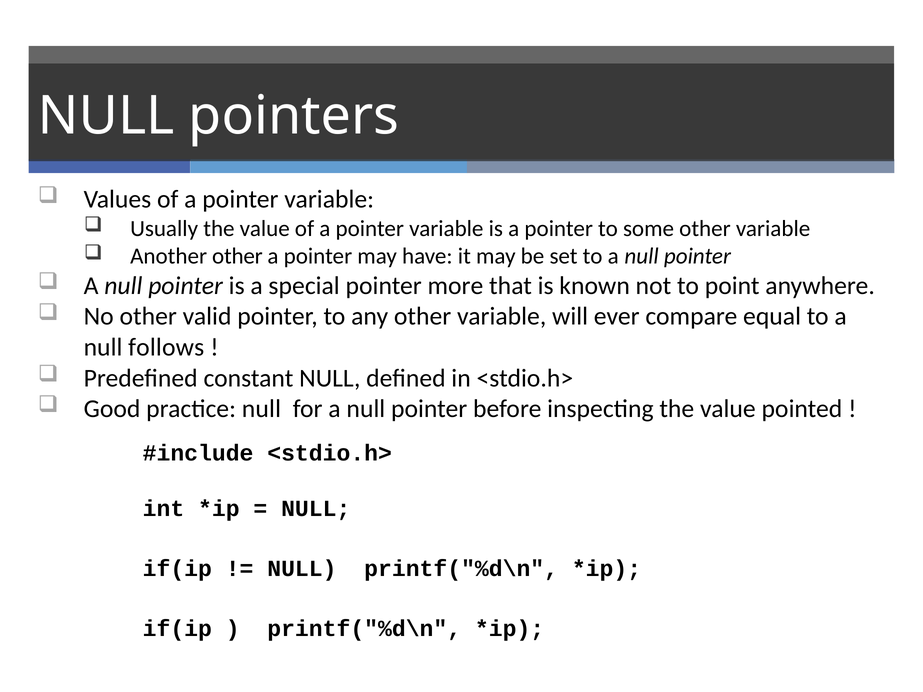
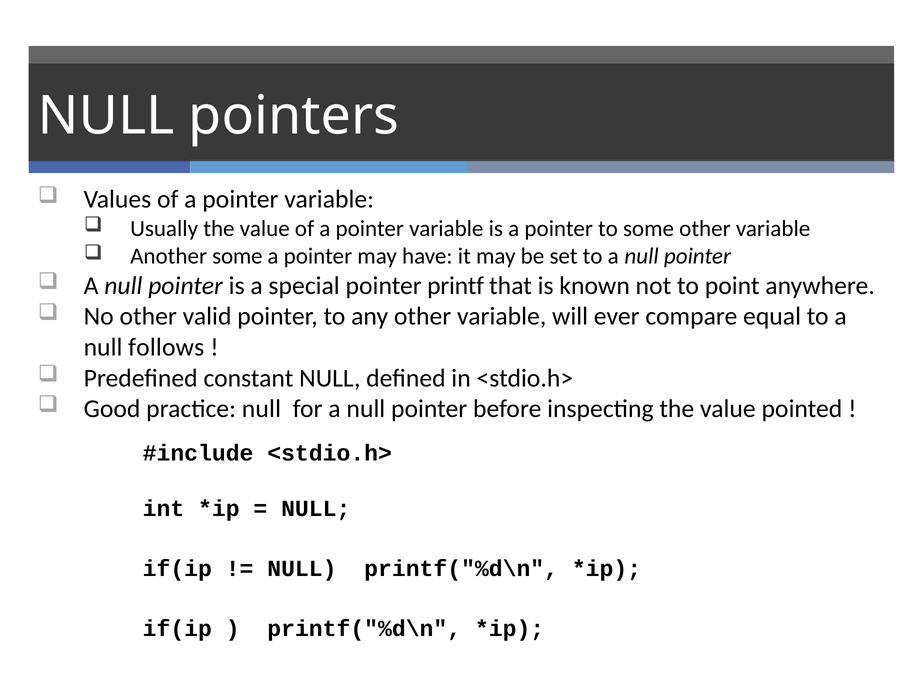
Another other: other -> some (237, 256)
more: more -> printf (456, 286)
